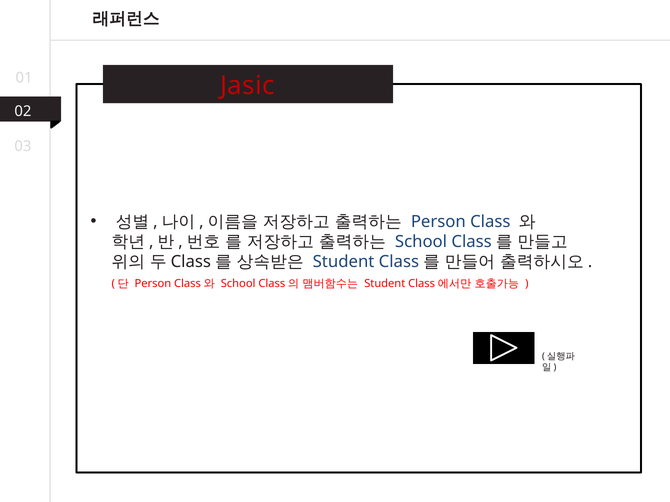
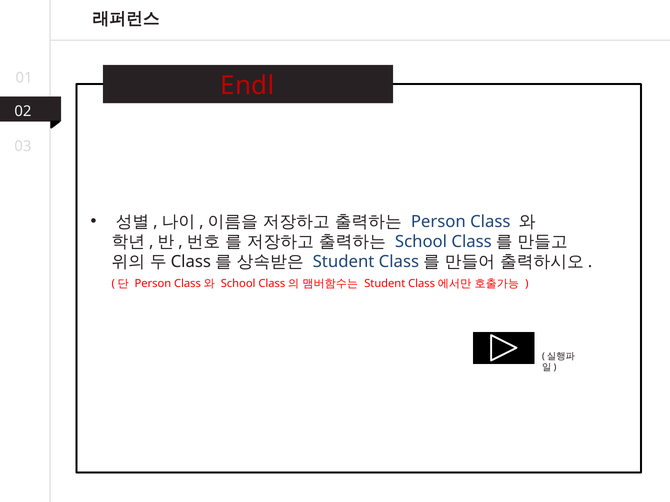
Jasic: Jasic -> Endl (247, 86)
